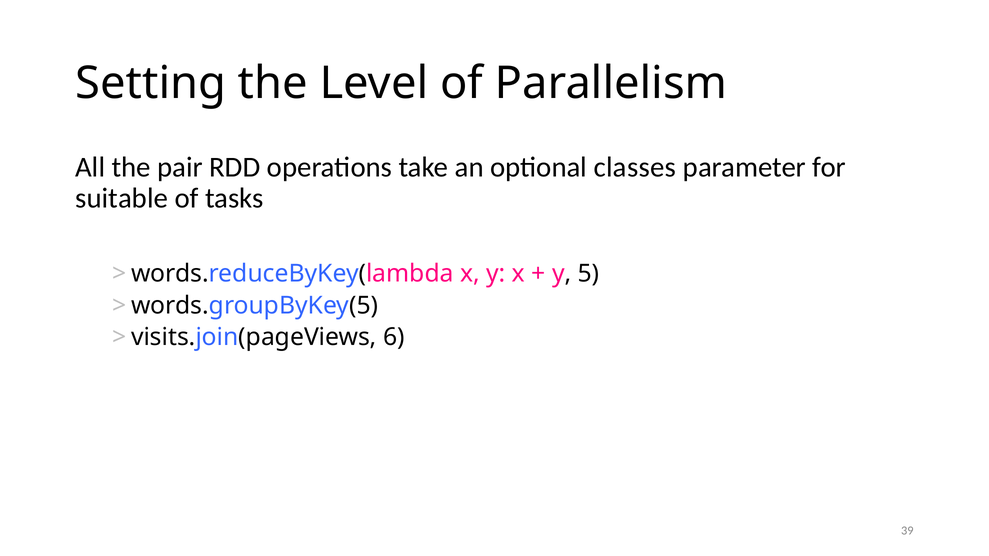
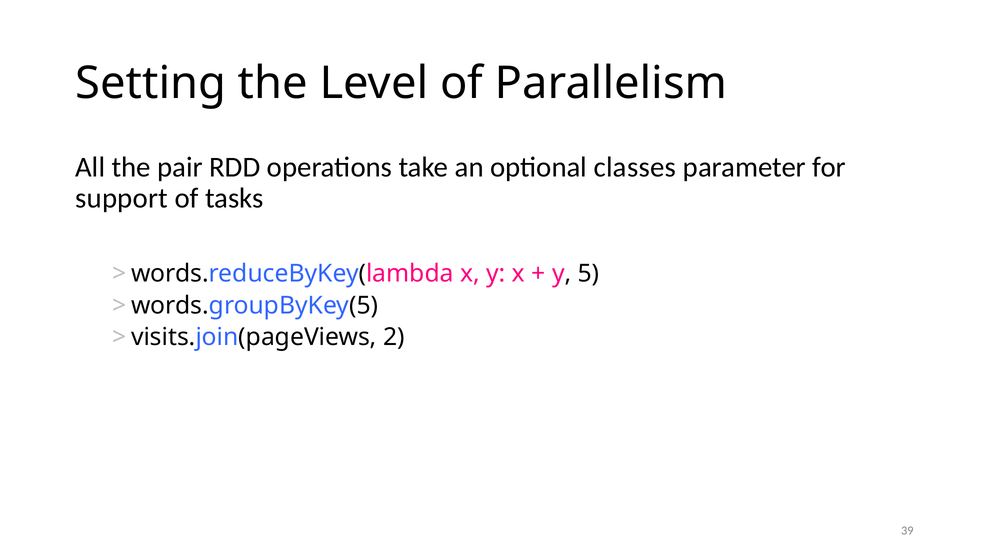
suitable: suitable -> support (122, 198)
6: 6 -> 2 (394, 337)
